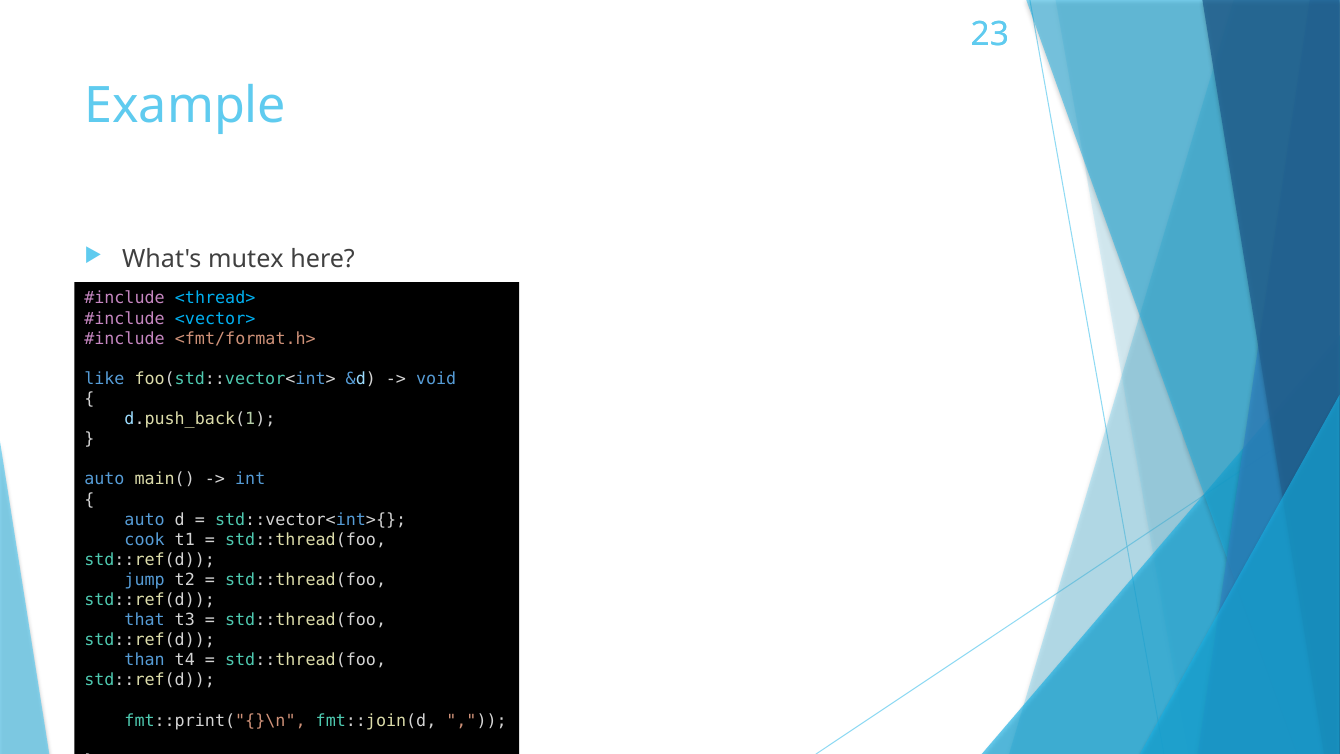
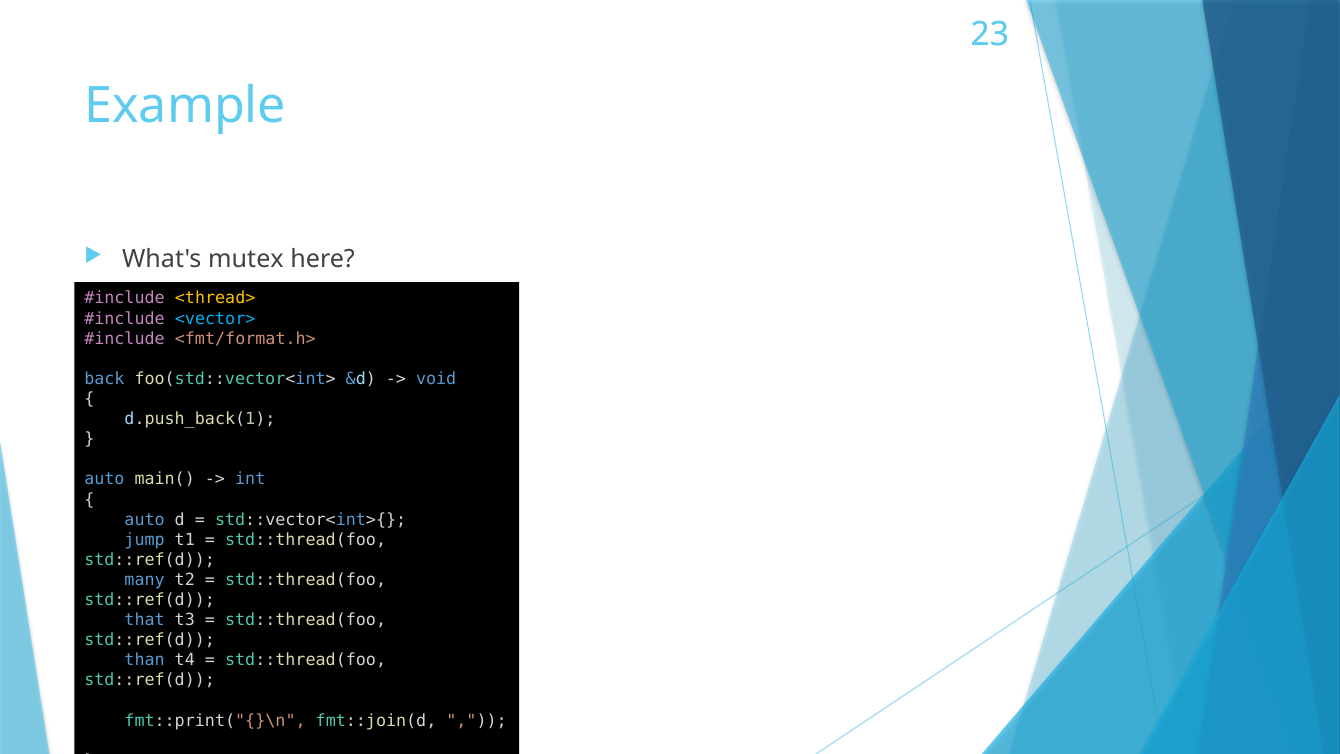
<thread> colour: light blue -> yellow (215, 298)
like: like -> back (104, 379)
cook: cook -> jump (145, 540)
jump: jump -> many (145, 580)
